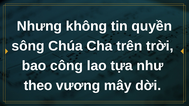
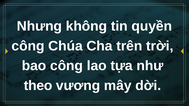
sông: sông -> công (28, 46)
